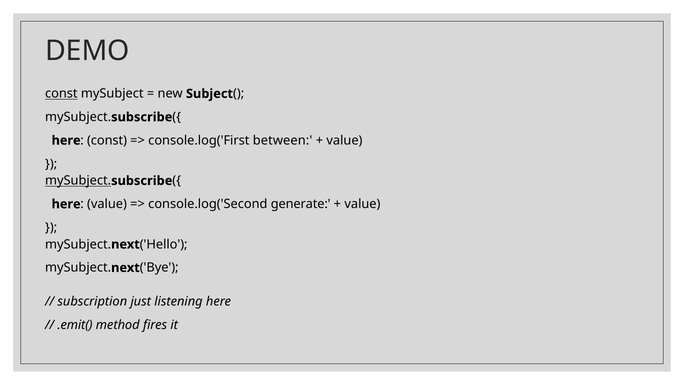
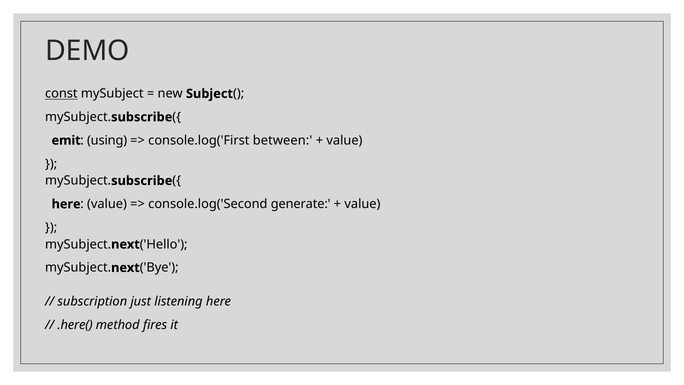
here: here -> emit (66, 140)
const: const -> using (107, 140)
mySubject underline: present -> none (78, 181)
.emit(: .emit( -> .here( (75, 325)
